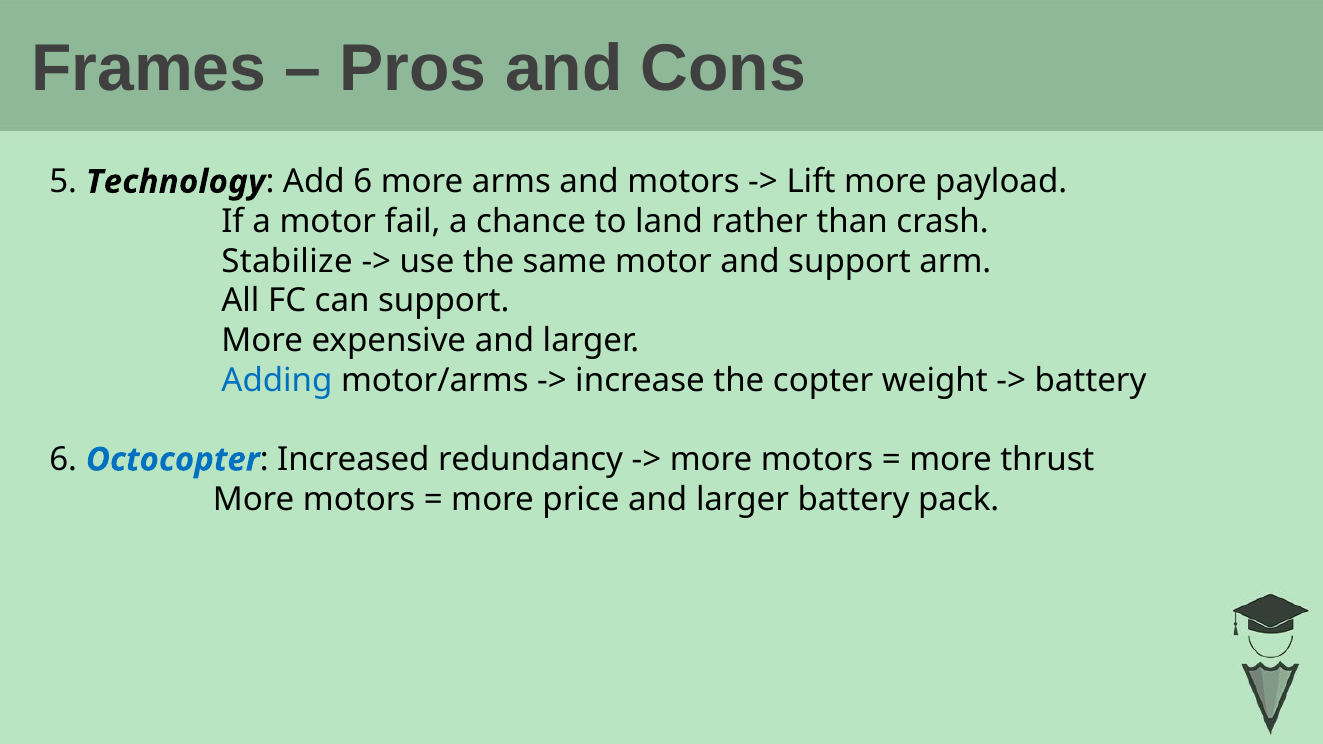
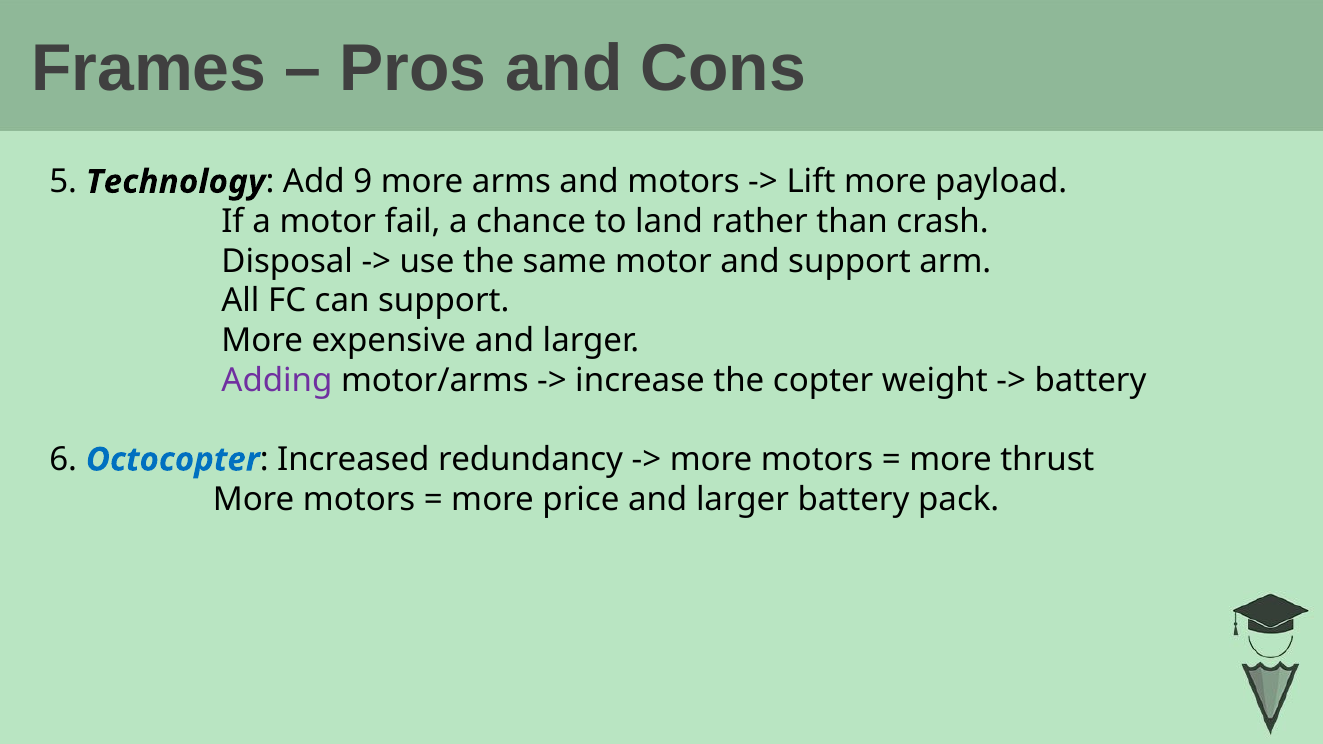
Add 6: 6 -> 9 (363, 182)
Stabilize: Stabilize -> Disposal (287, 261)
Adding colour: blue -> purple (277, 380)
